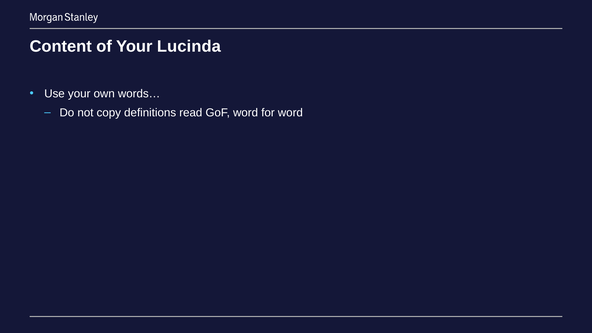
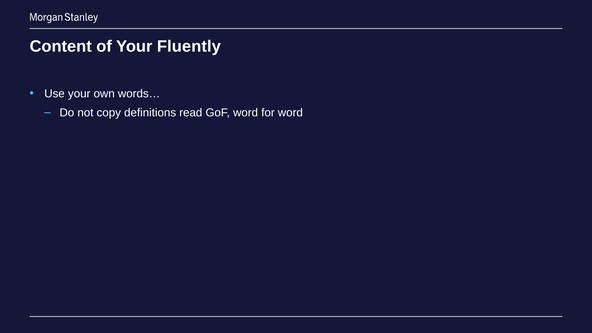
Lucinda: Lucinda -> Fluently (189, 47)
